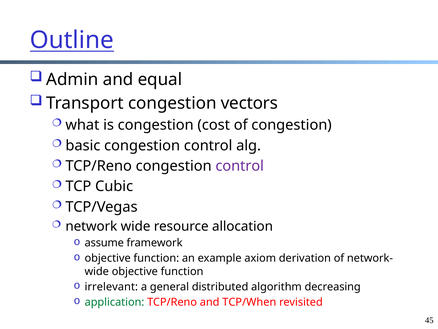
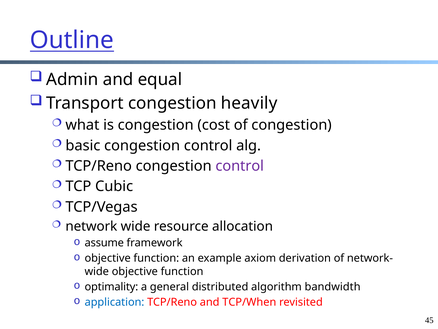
vectors: vectors -> heavily (249, 103)
irrelevant: irrelevant -> optimality (111, 286)
decreasing: decreasing -> bandwidth (333, 286)
application colour: green -> blue (114, 302)
